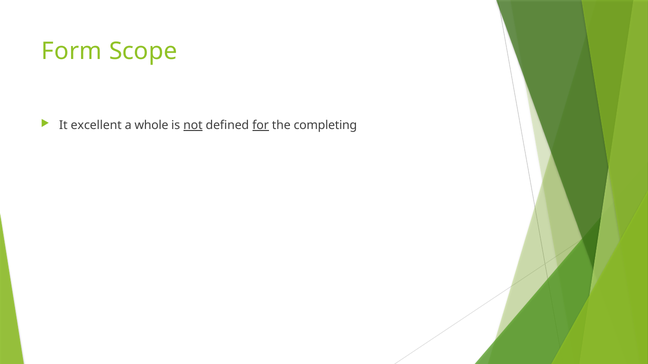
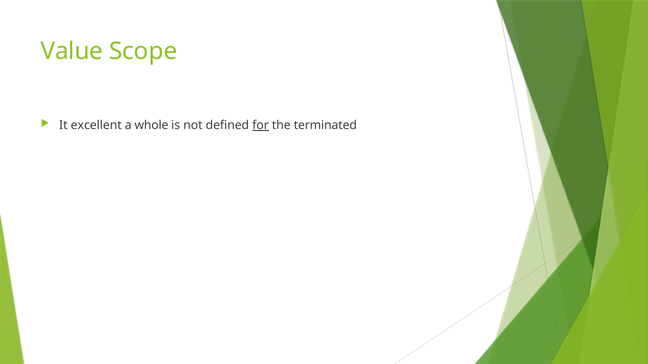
Form: Form -> Value (72, 51)
not underline: present -> none (193, 125)
completing: completing -> terminated (325, 125)
